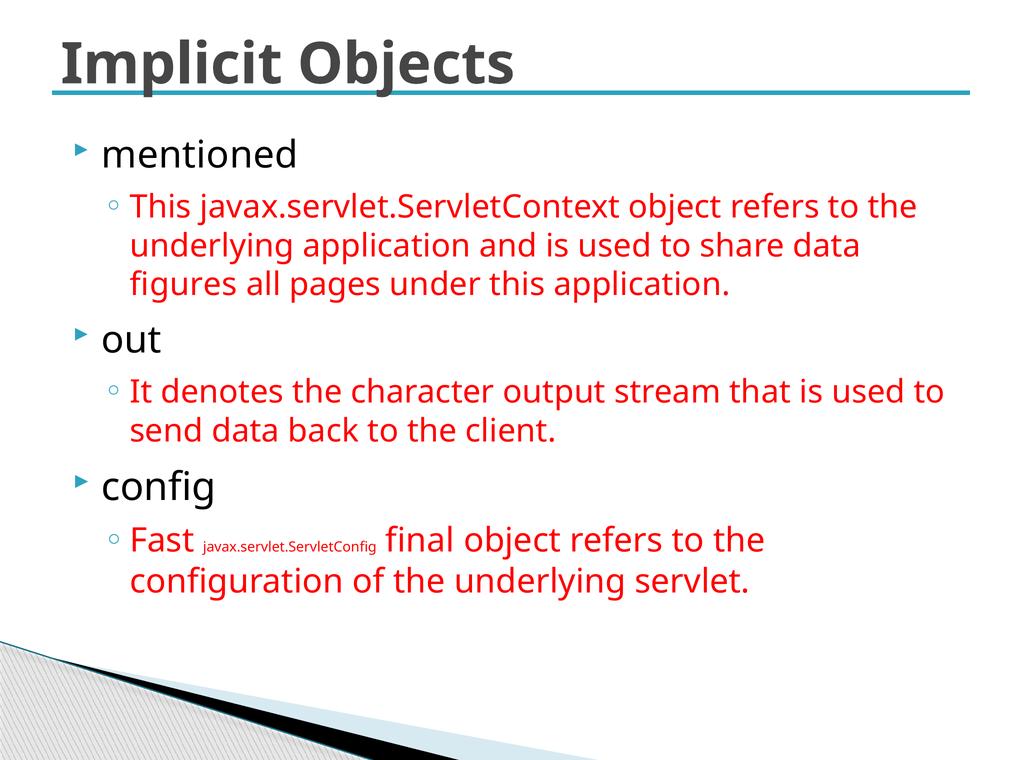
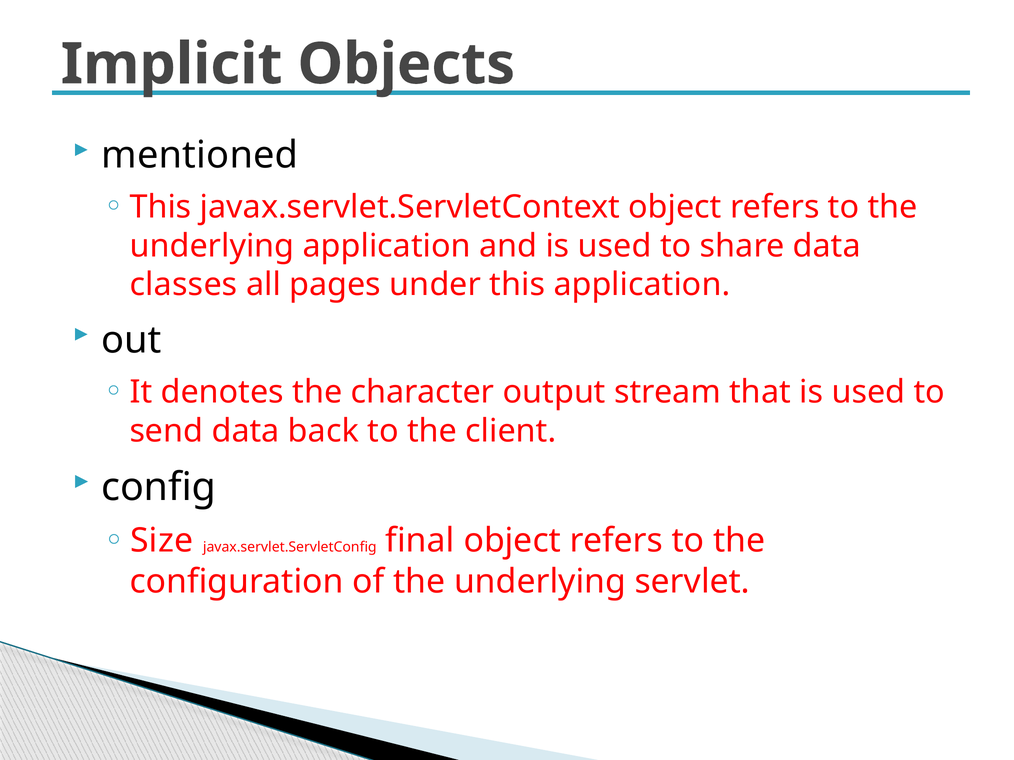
figures: figures -> classes (184, 285)
Fast: Fast -> Size (162, 541)
